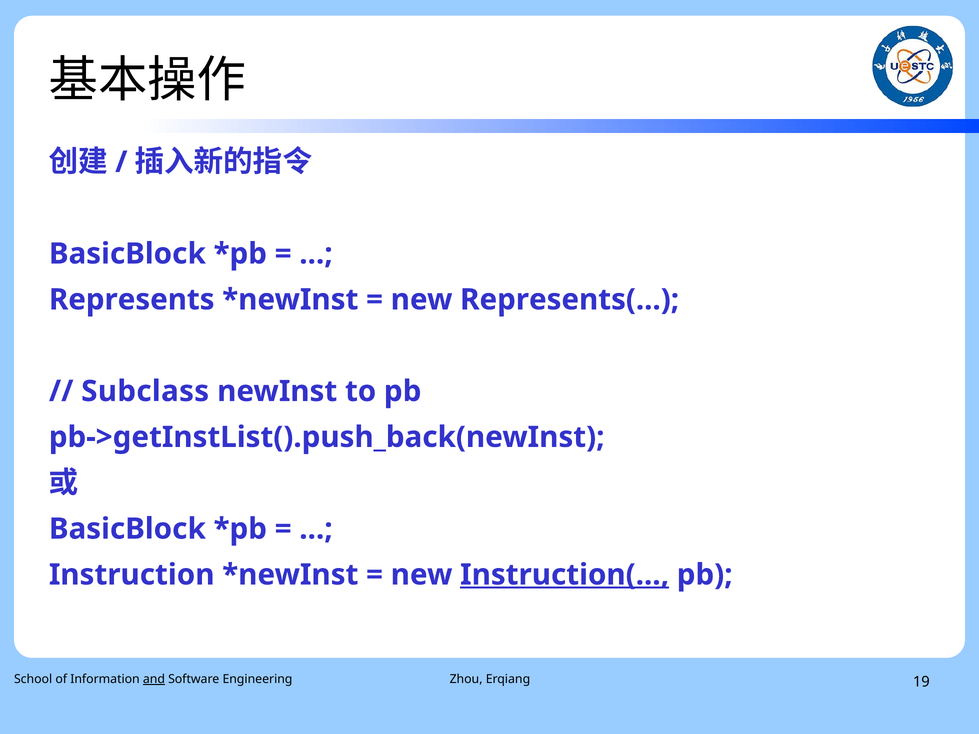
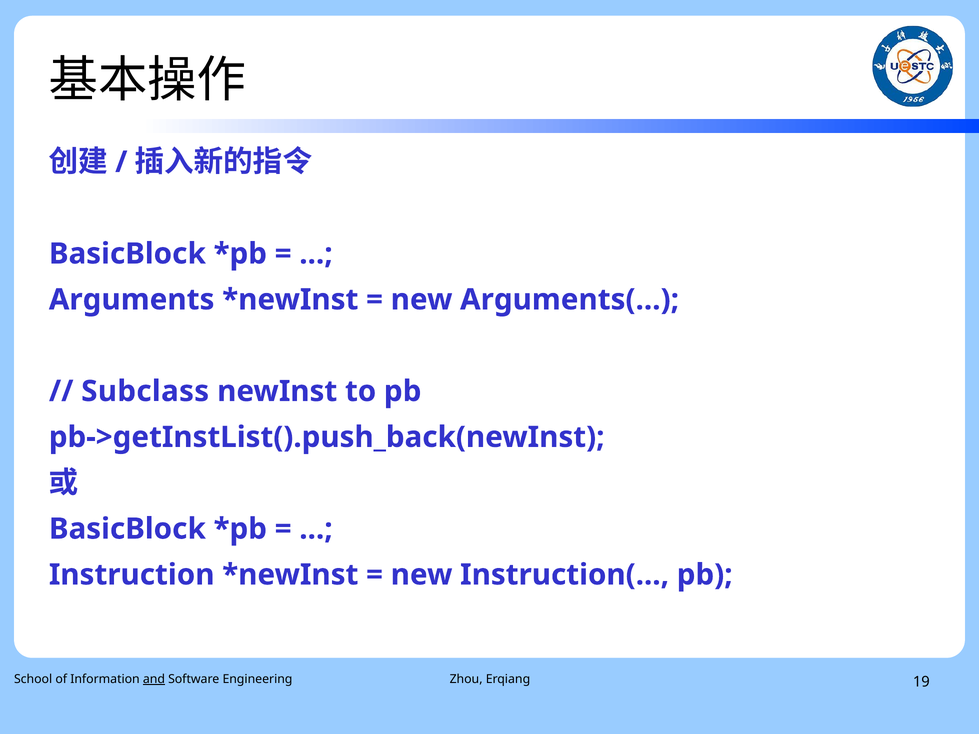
Represents: Represents -> Arguments (132, 300)
Represents(: Represents( -> Arguments( (570, 300)
Instruction( underline: present -> none (565, 575)
